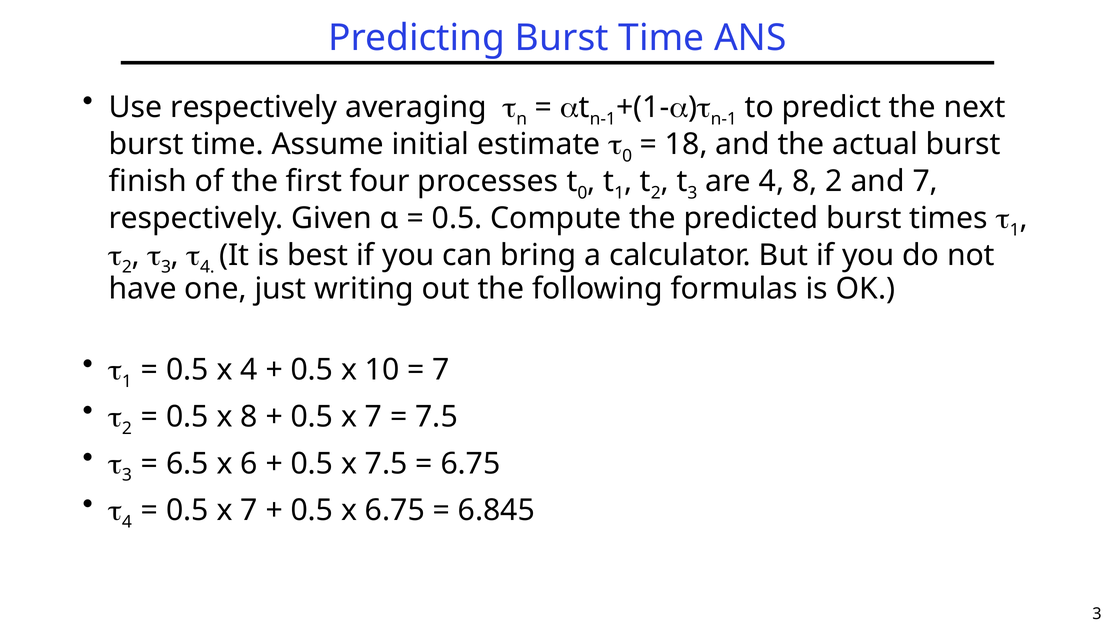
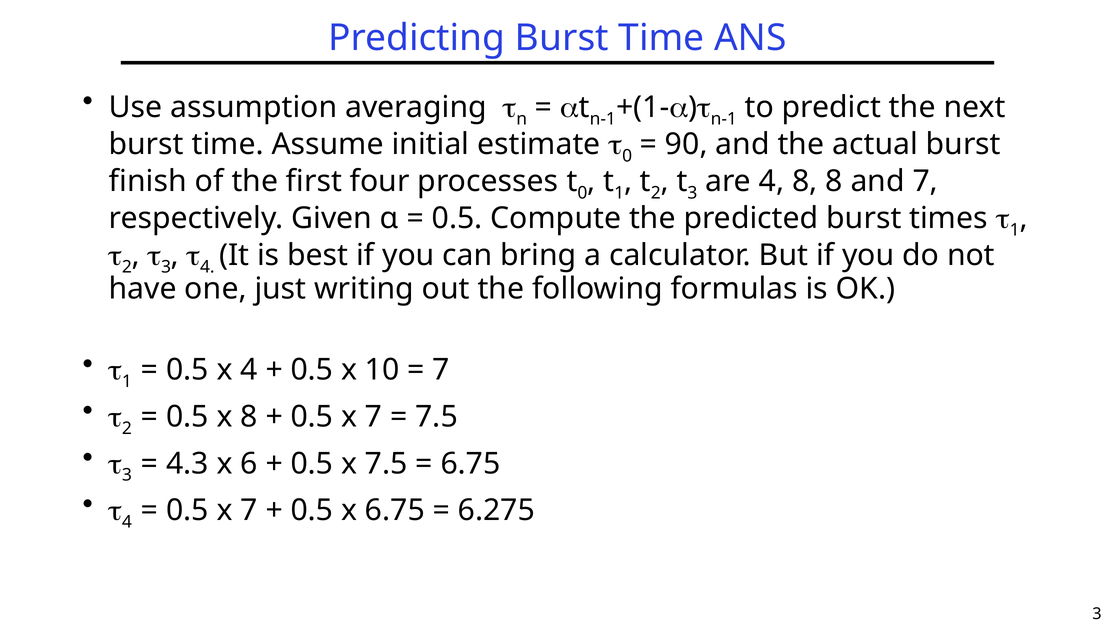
Use respectively: respectively -> assumption (254, 107)
18: 18 -> 90 (686, 144)
8 2: 2 -> 8 (834, 181)
6.5: 6.5 -> 4.3 (187, 464)
6.845: 6.845 -> 6.275 (496, 510)
